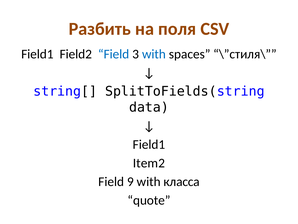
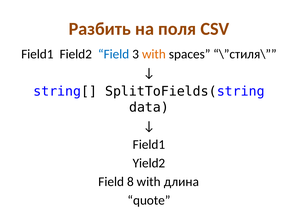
with colour: blue -> orange (154, 54)
Item2: Item2 -> Yield2 (149, 163)
9: 9 -> 8 (130, 181)
класса: класса -> длина (182, 181)
